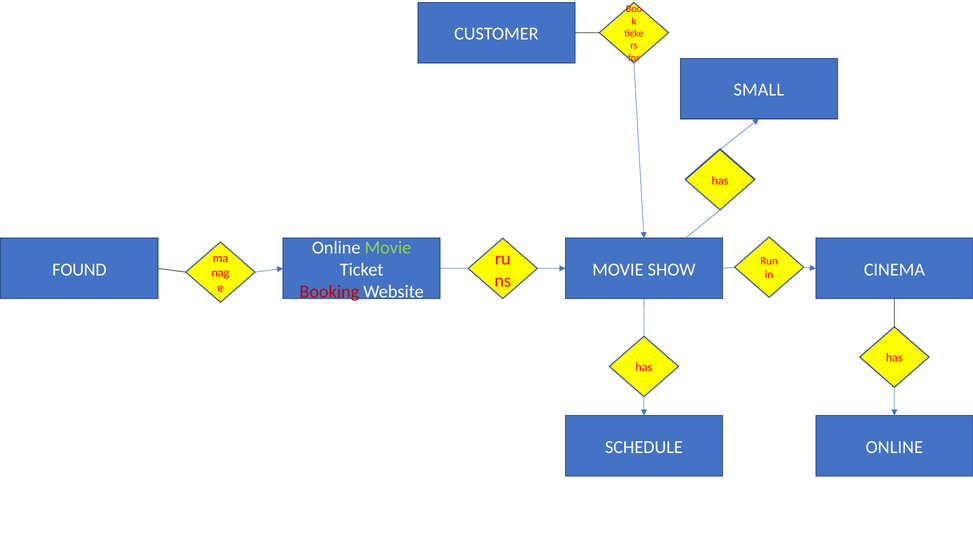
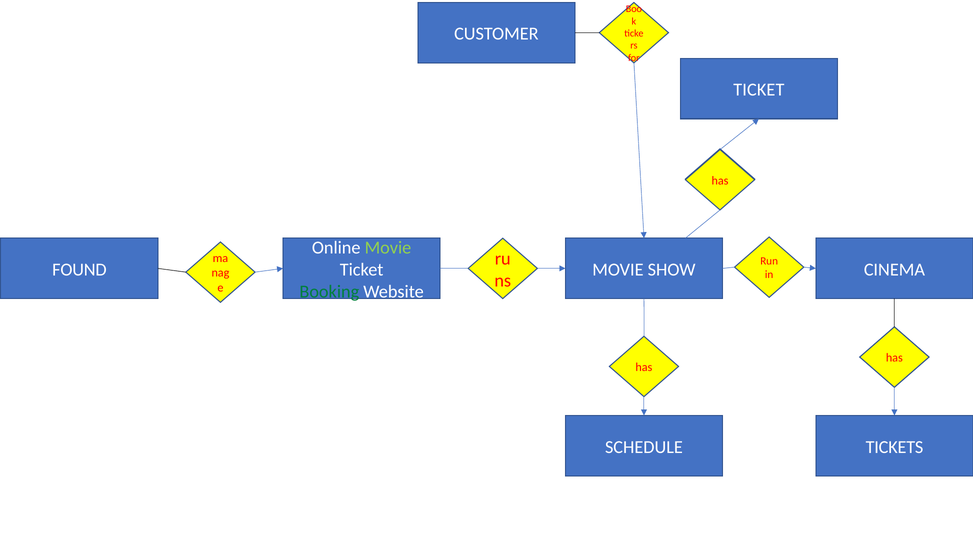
SMALL: SMALL -> TICKET (759, 90)
Booking colour: red -> green (329, 291)
ONLINE: ONLINE -> TICKETS (894, 446)
